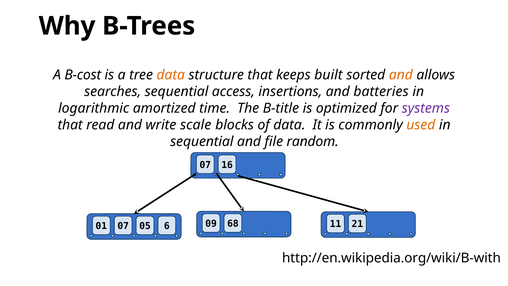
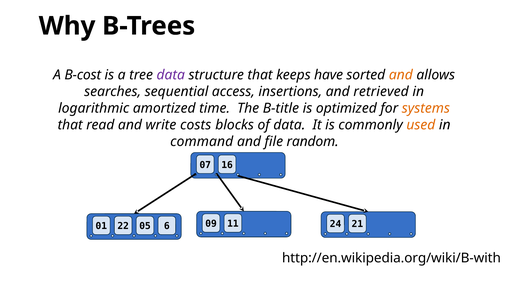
data colour: orange -> purple (171, 75)
built: built -> have (329, 75)
batteries: batteries -> retrieved (381, 91)
systems colour: purple -> orange (426, 108)
scale: scale -> costs (196, 125)
sequential: sequential -> command (202, 141)
68: 68 -> 11 (233, 223)
01 07: 07 -> 22 (123, 226)
11: 11 -> 24 (336, 224)
